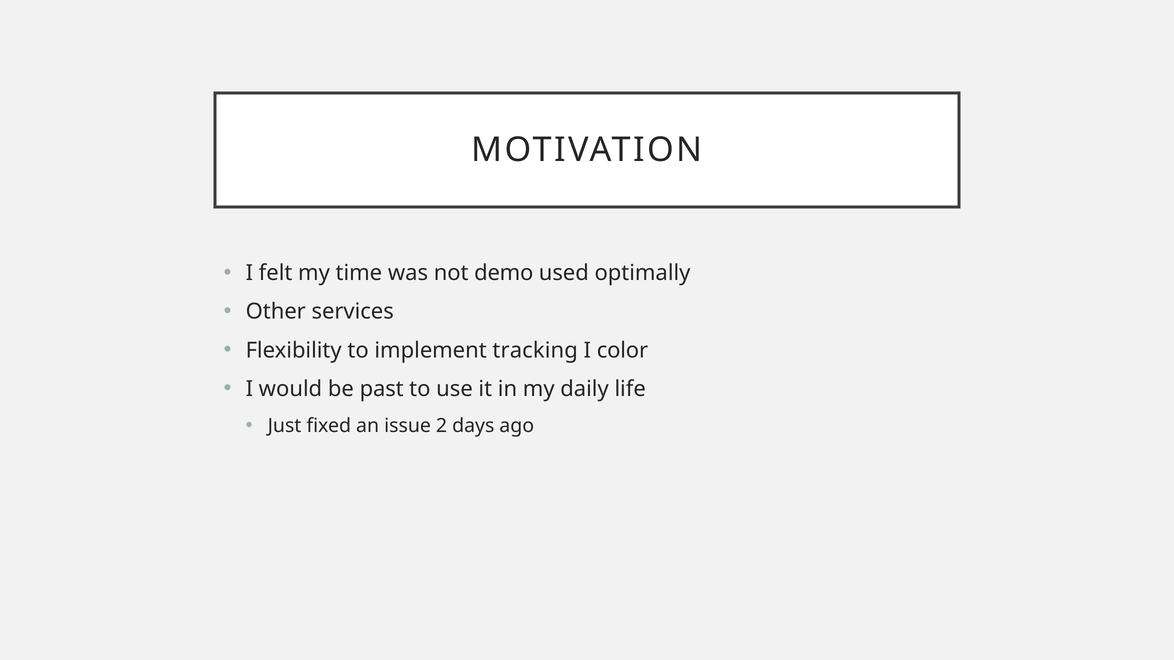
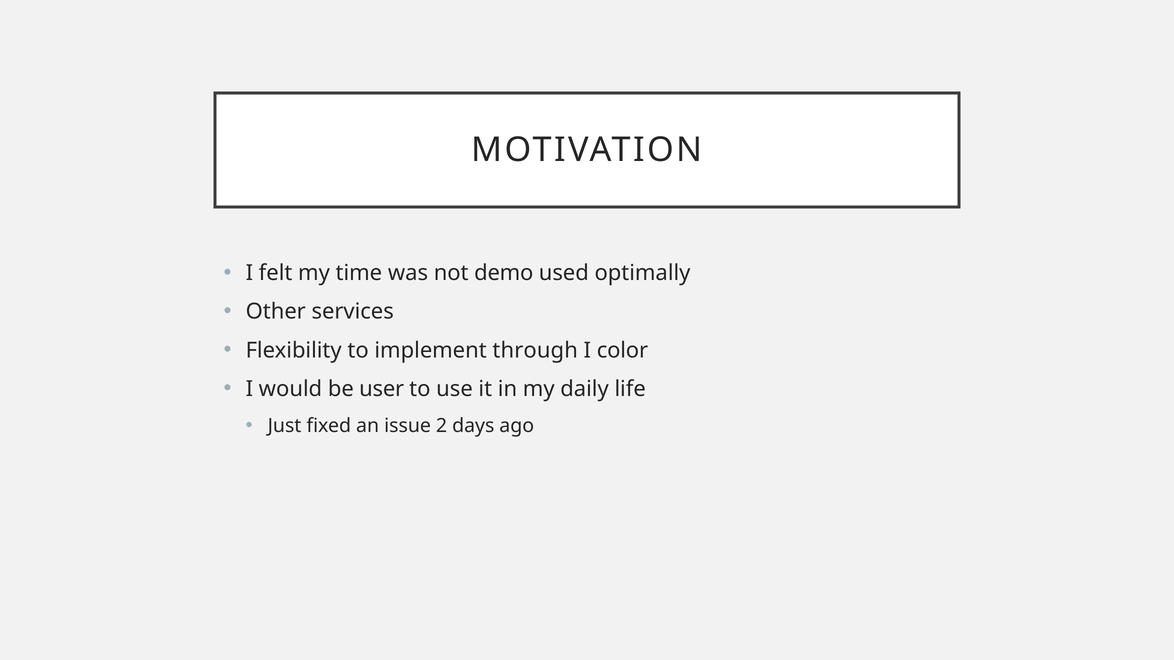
tracking: tracking -> through (535, 350)
past: past -> user (382, 389)
